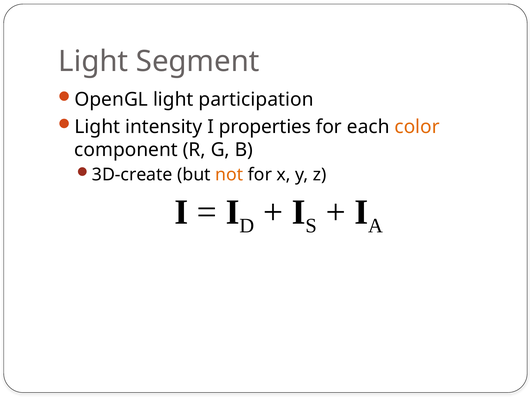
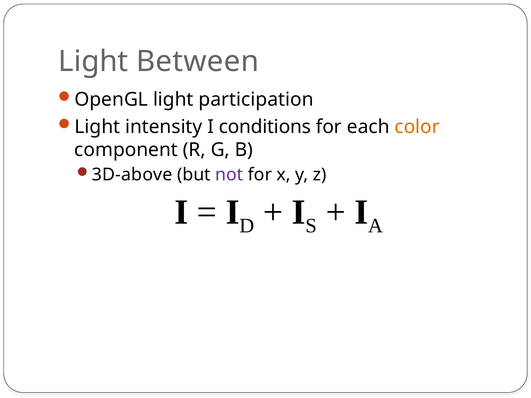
Segment: Segment -> Between (198, 61)
properties: properties -> conditions (265, 127)
3D-create: 3D-create -> 3D-above (132, 175)
not colour: orange -> purple (229, 175)
